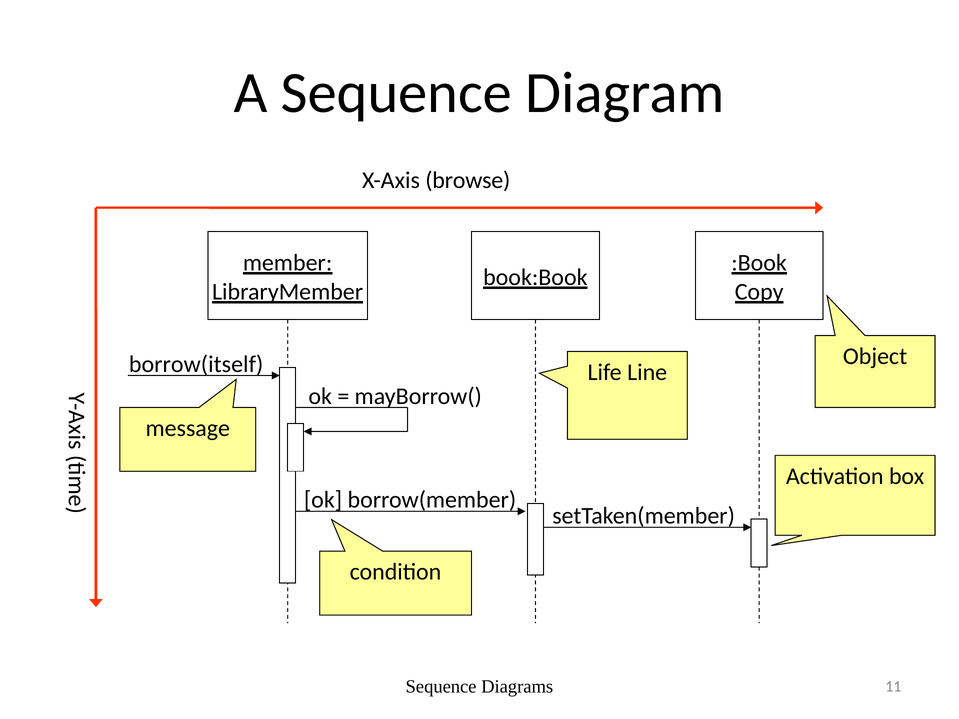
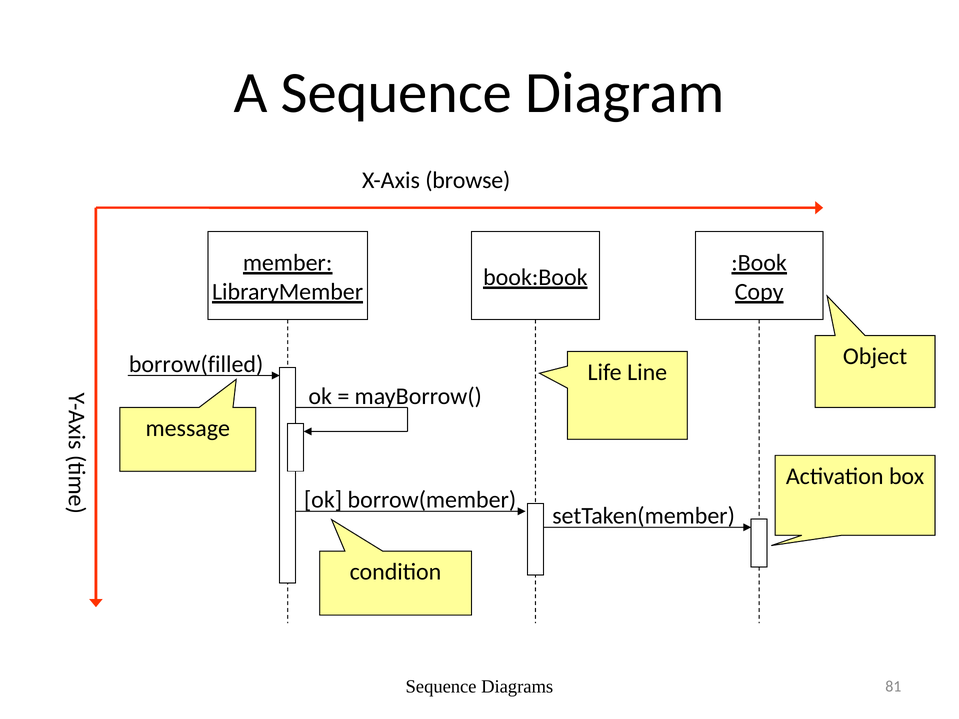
borrow(itself: borrow(itself -> borrow(filled (196, 364)
11: 11 -> 81 (893, 687)
